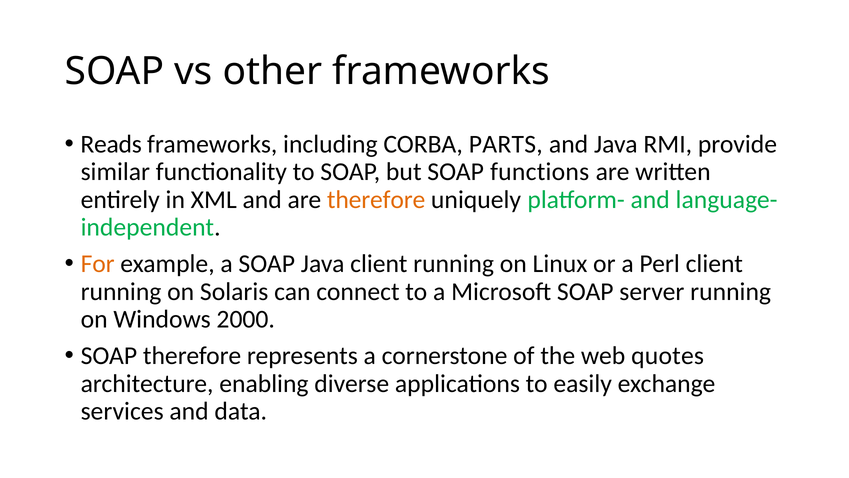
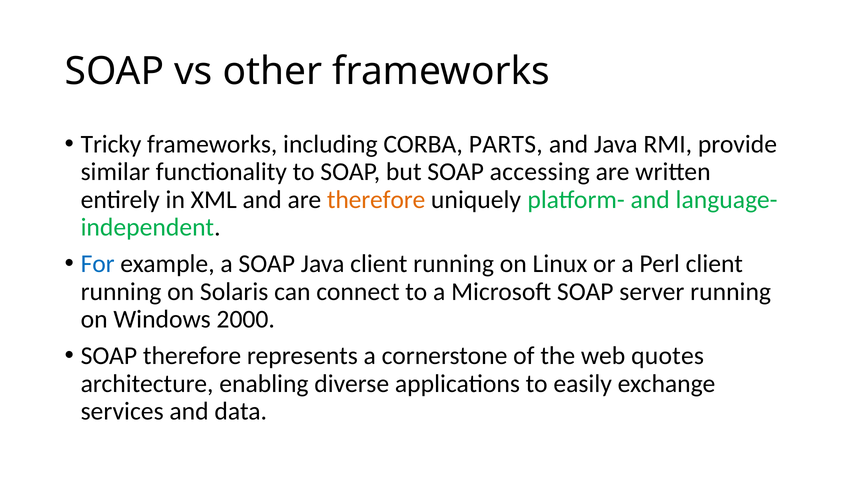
Reads: Reads -> Tricky (111, 144)
functions: functions -> accessing (540, 172)
For colour: orange -> blue (98, 264)
